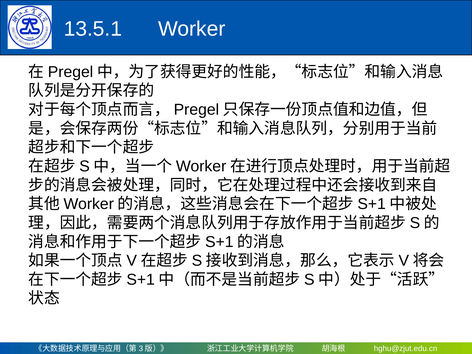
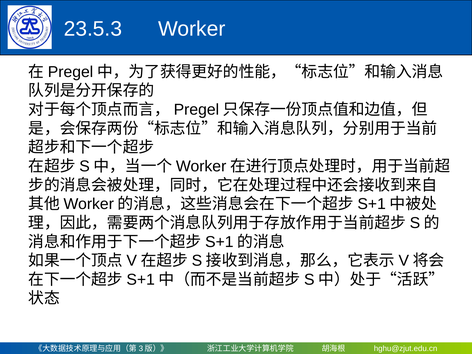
13.5.1: 13.5.1 -> 23.5.3 (93, 29)
